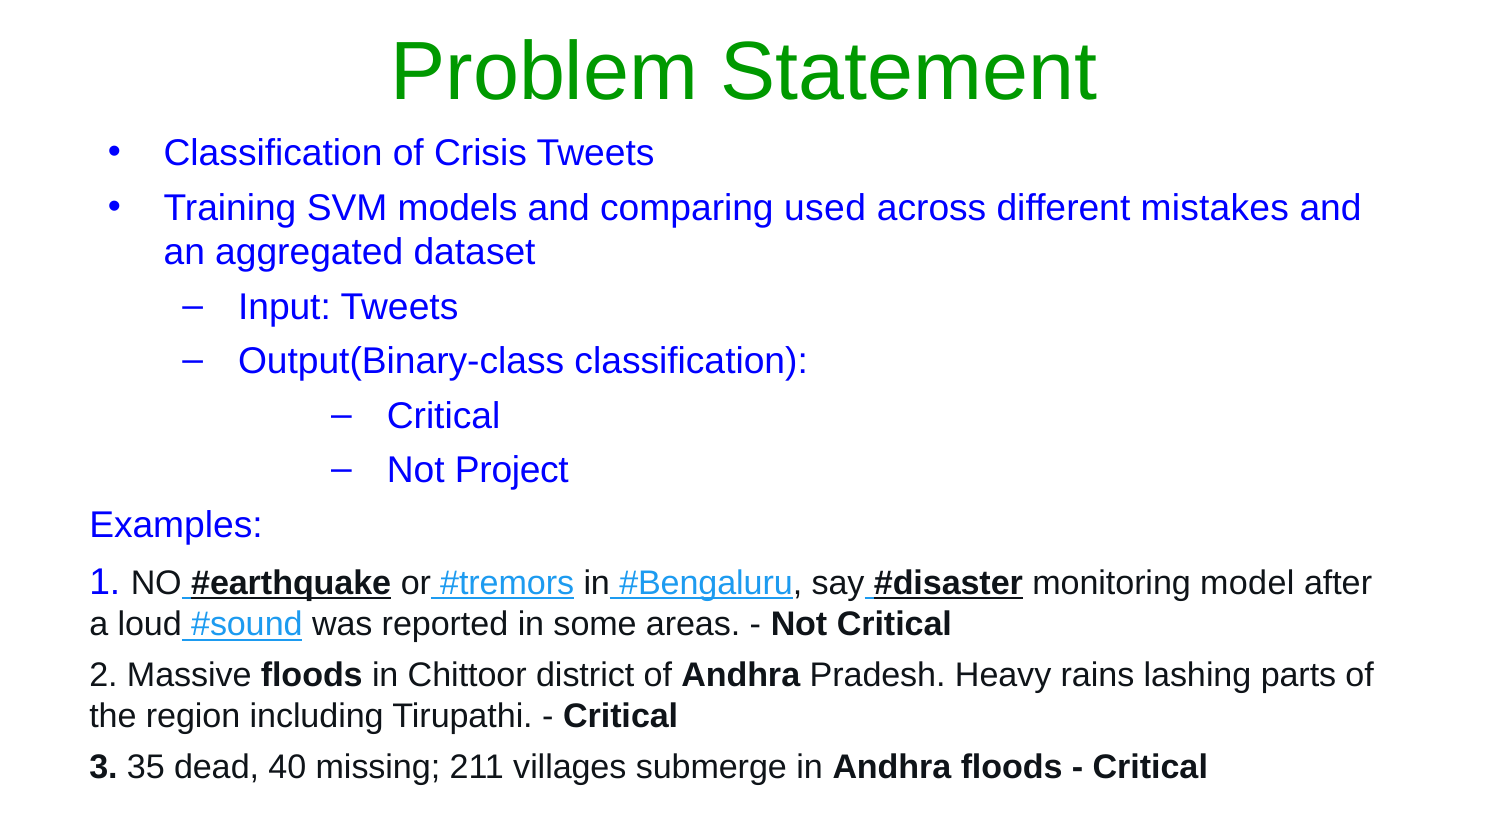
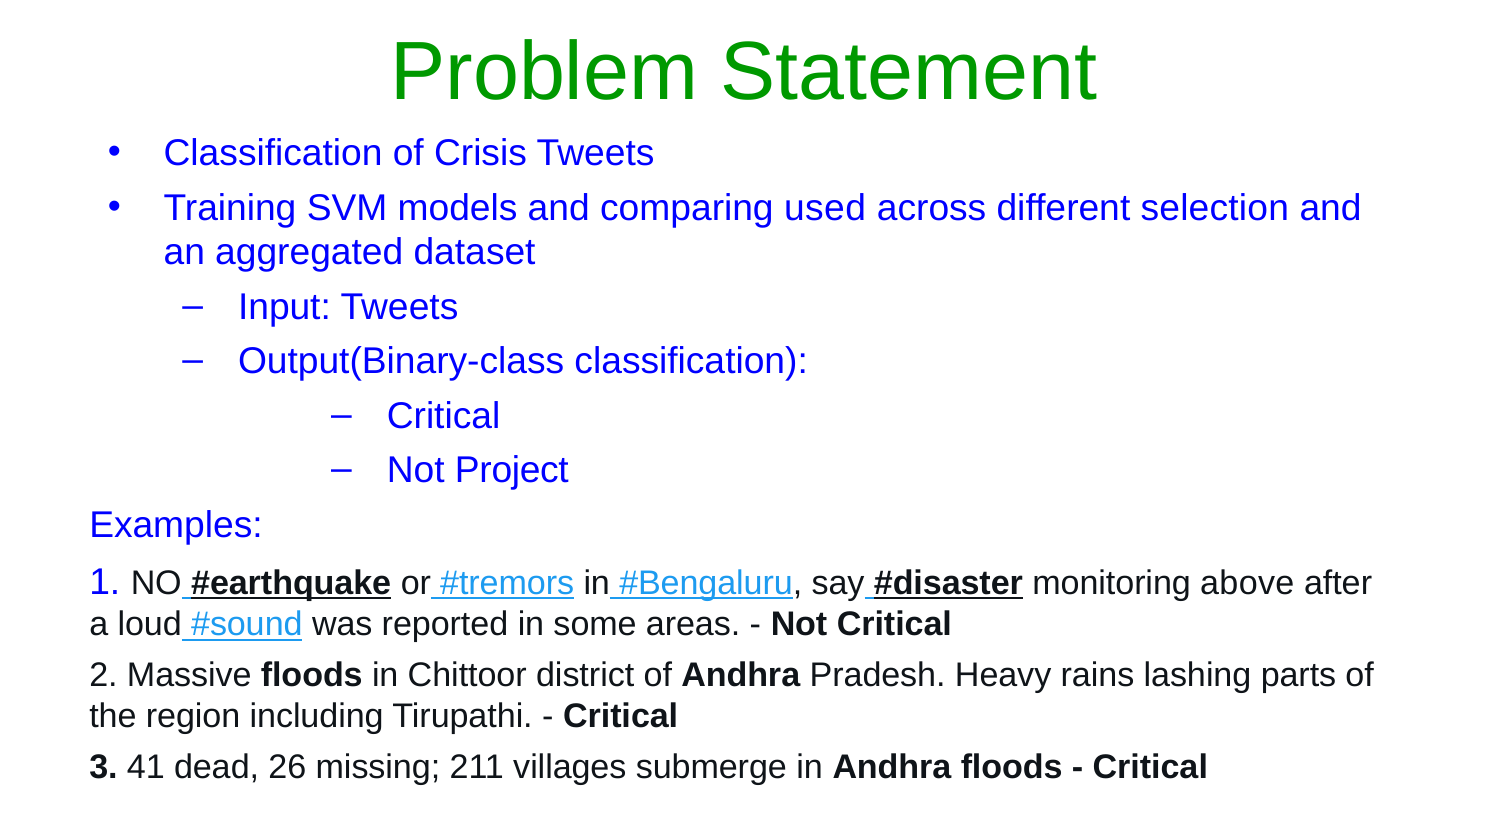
mistakes: mistakes -> selection (1215, 208)
model: model -> above (1247, 583)
35: 35 -> 41 (146, 767)
40: 40 -> 26 (287, 767)
